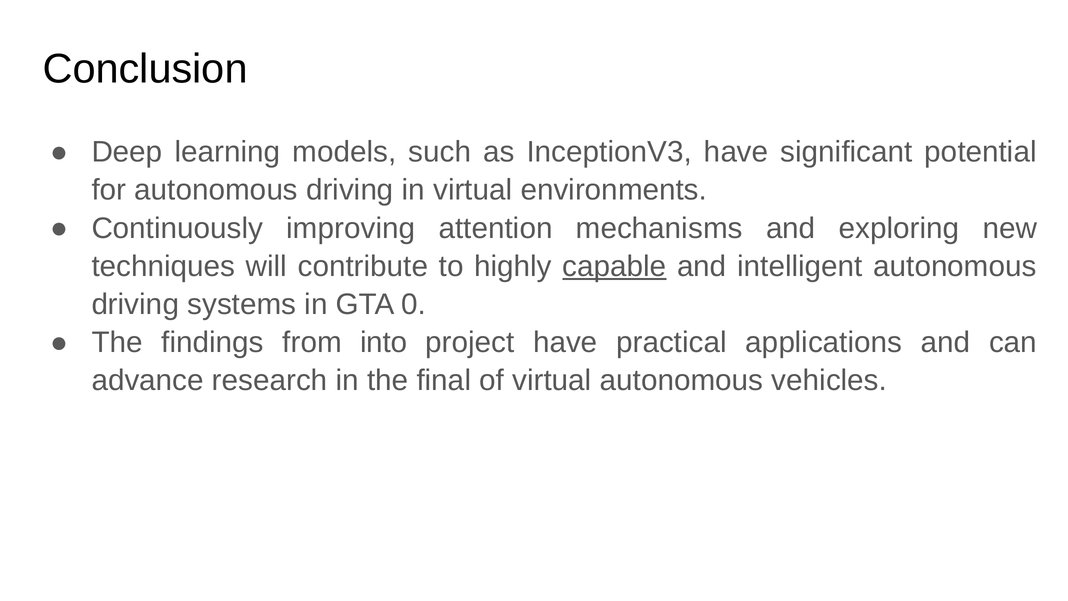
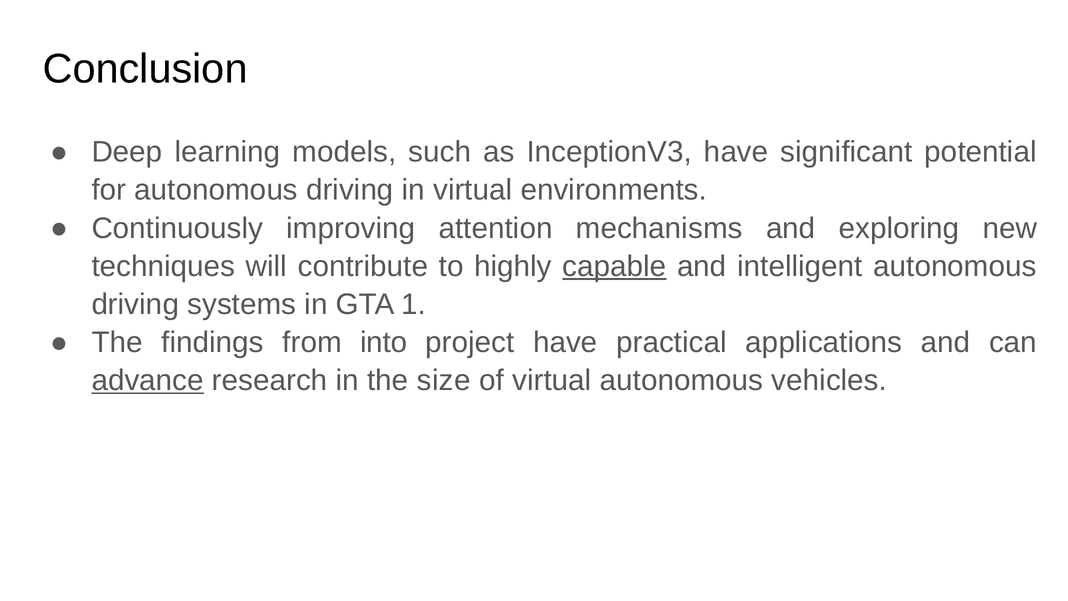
0: 0 -> 1 (414, 304)
advance underline: none -> present (148, 380)
final: final -> size (444, 380)
